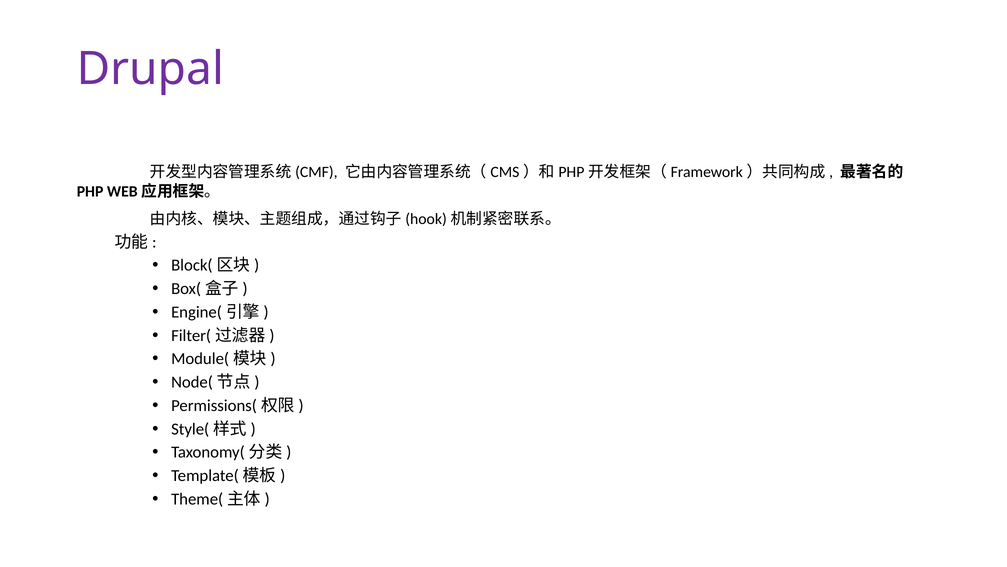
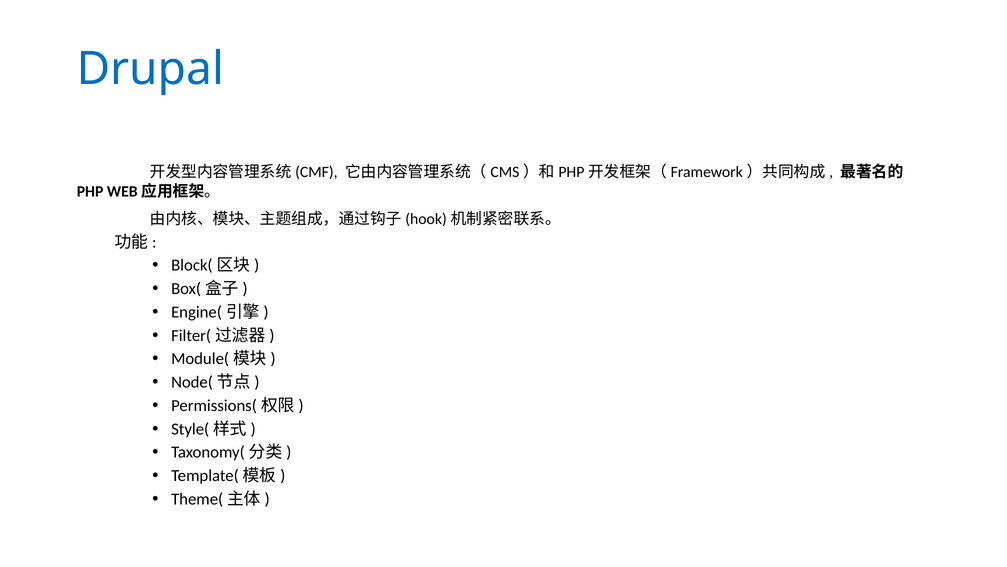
Drupal colour: purple -> blue (150, 69)
